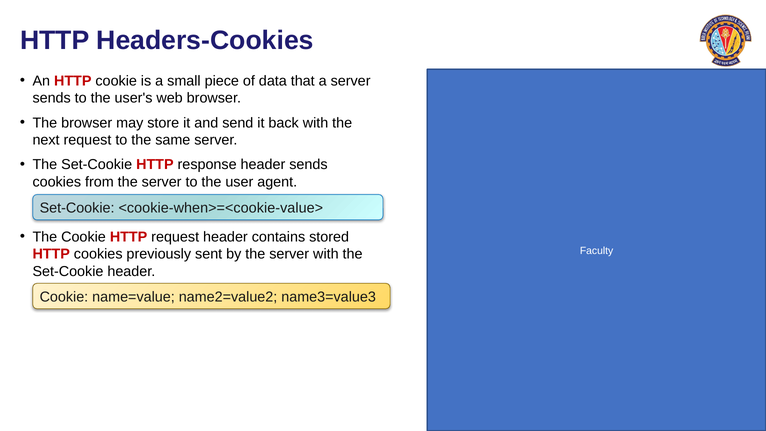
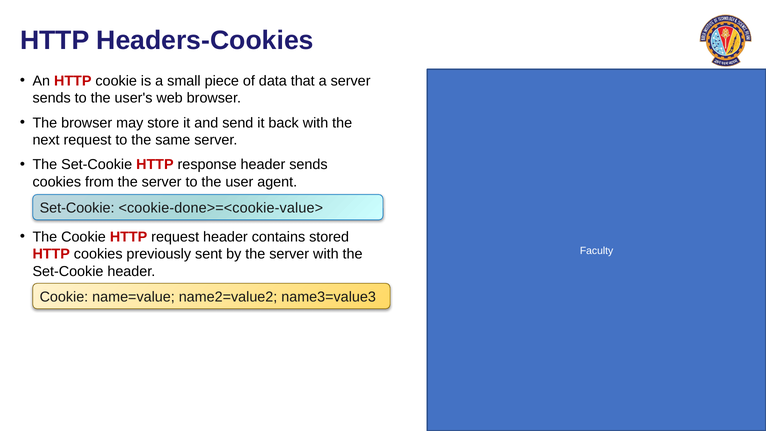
<cookie-when>=<cookie-value>: <cookie-when>=<cookie-value> -> <cookie-done>=<cookie-value> (221, 208)
